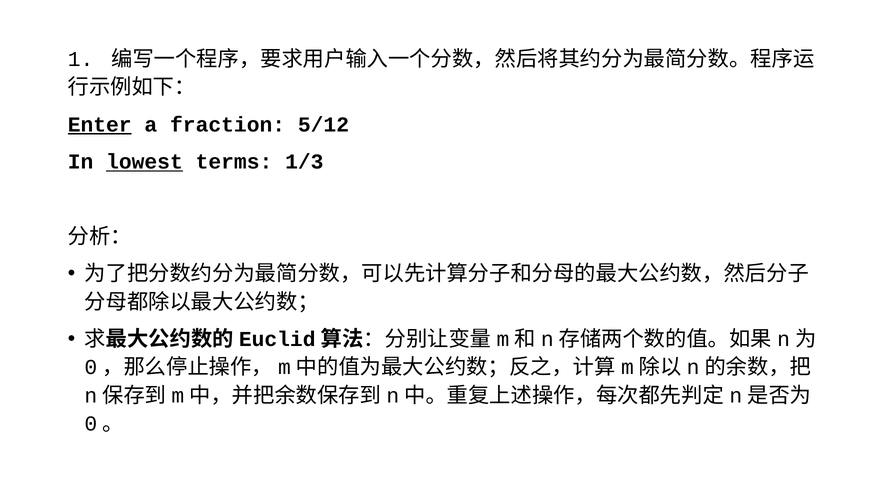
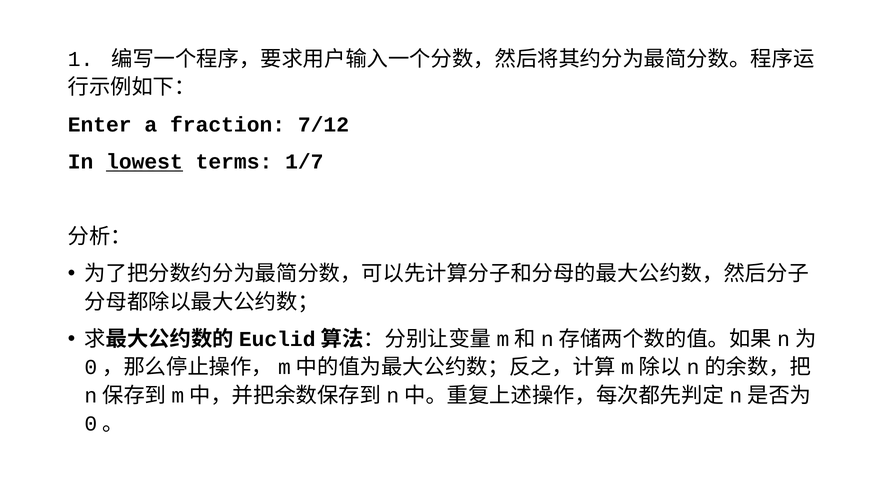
Enter underline: present -> none (100, 125)
5/12: 5/12 -> 7/12 (323, 125)
1/3: 1/3 -> 1/7 (304, 162)
